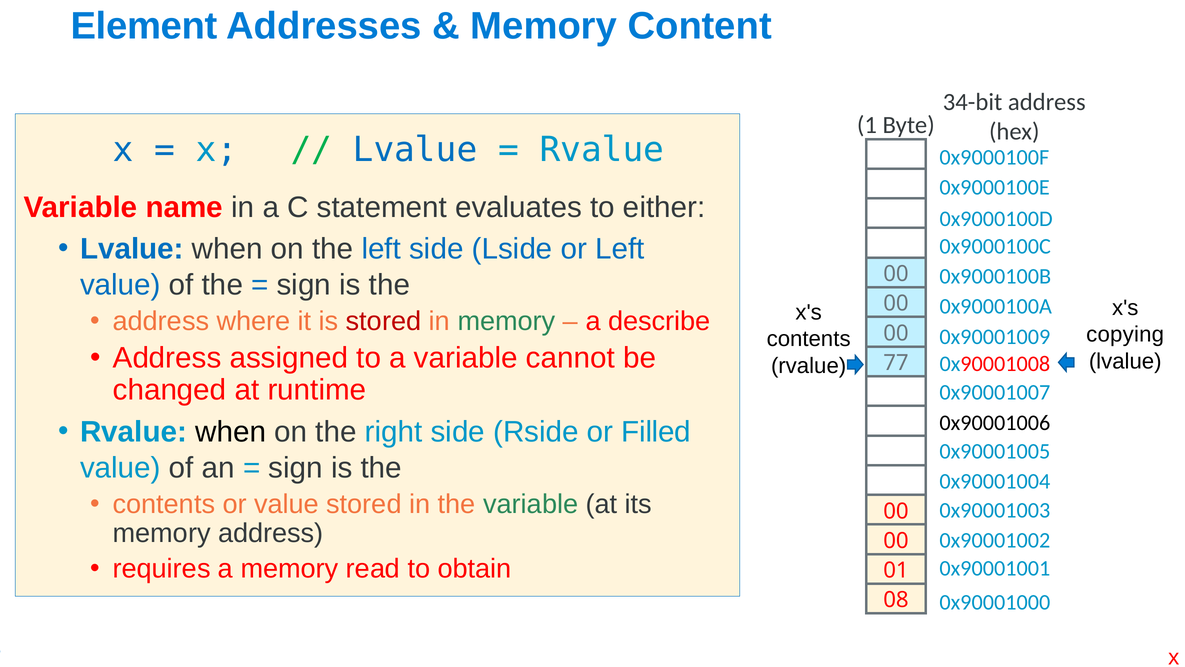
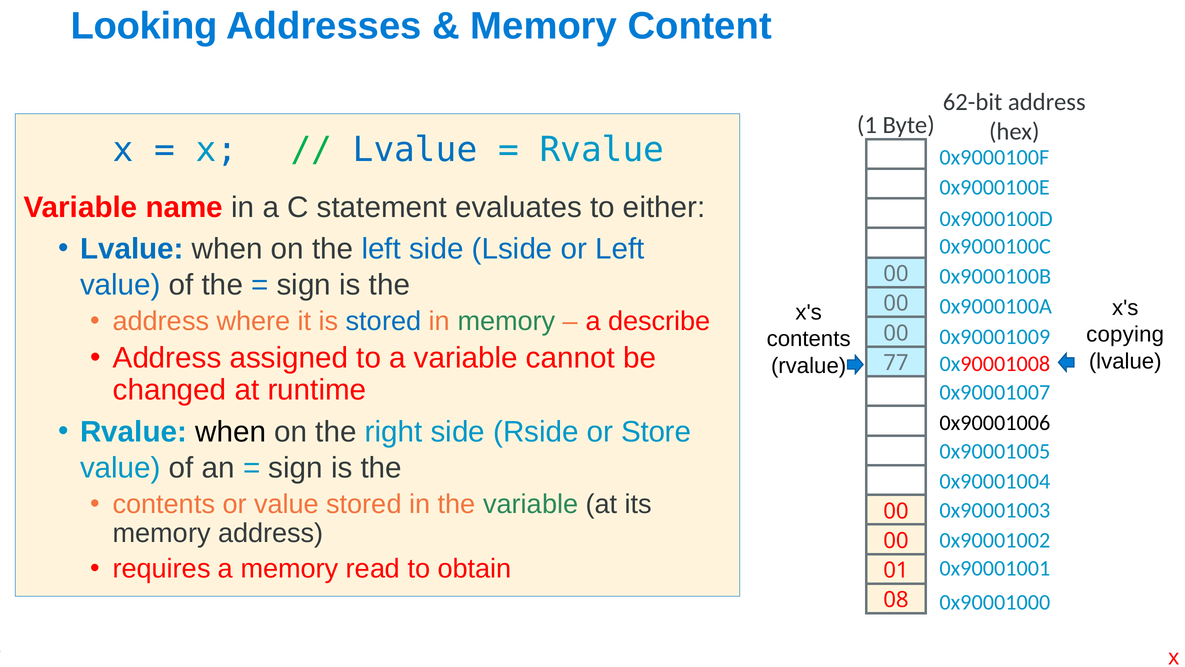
Element: Element -> Looking (144, 26)
34-bit: 34-bit -> 62-bit (973, 102)
stored colour: red -> blue (384, 321)
Filled: Filled -> Store (656, 432)
